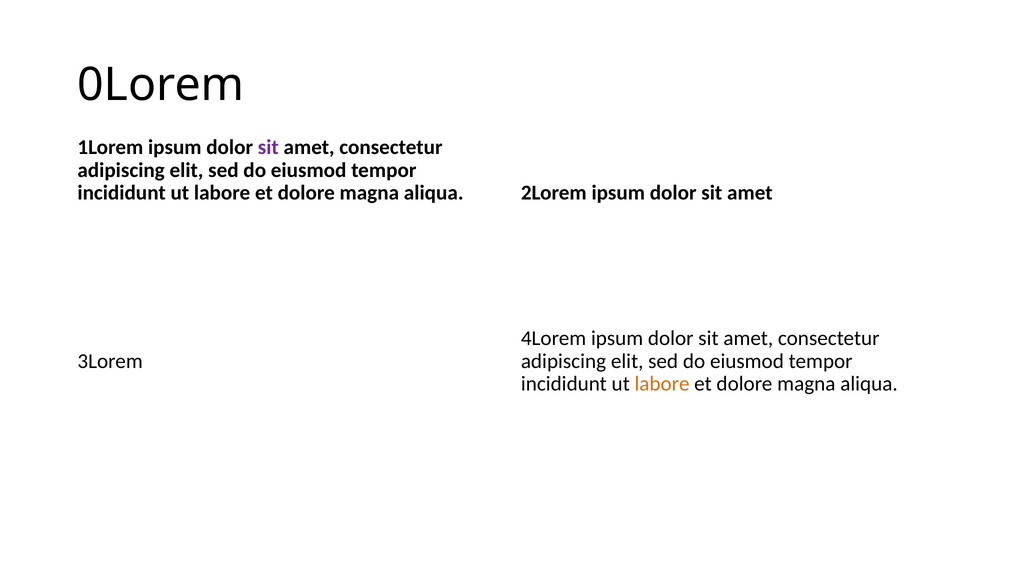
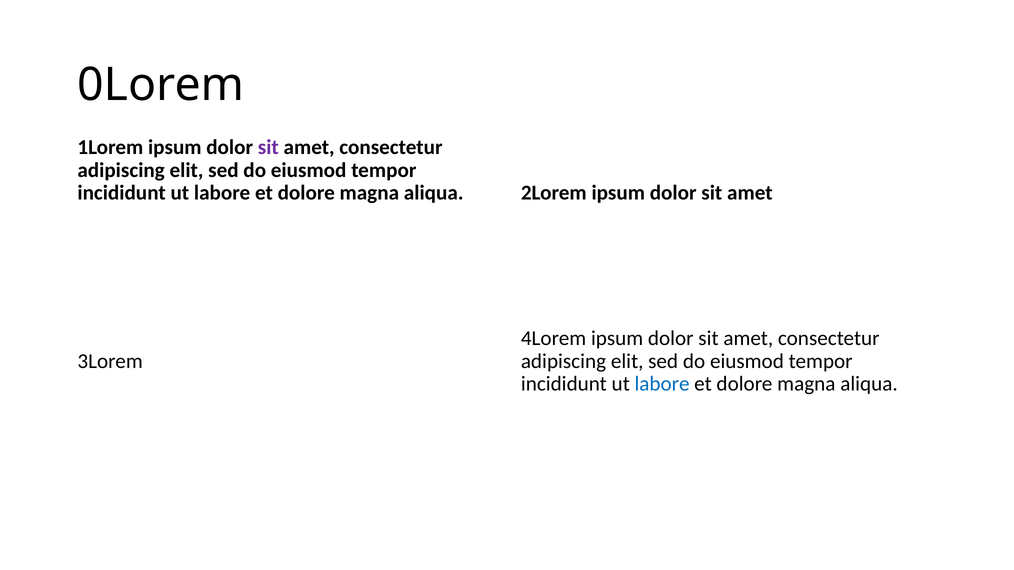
labore colour: orange -> blue (662, 384)
